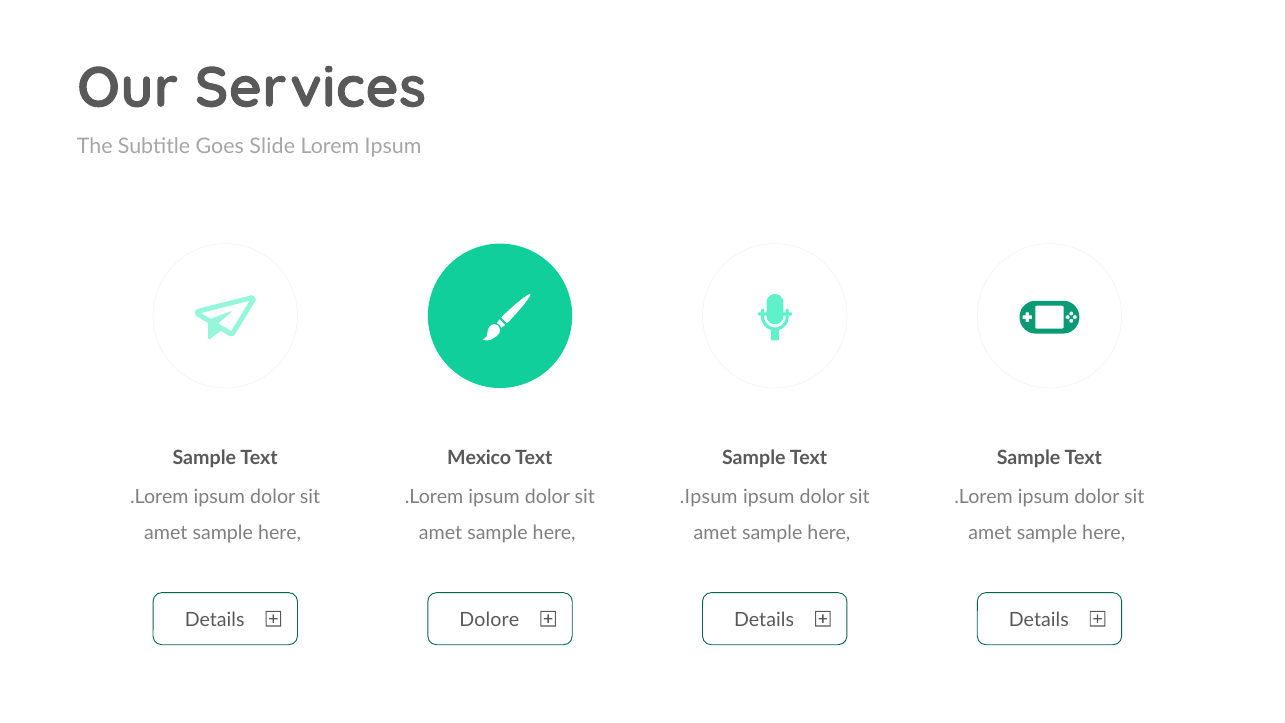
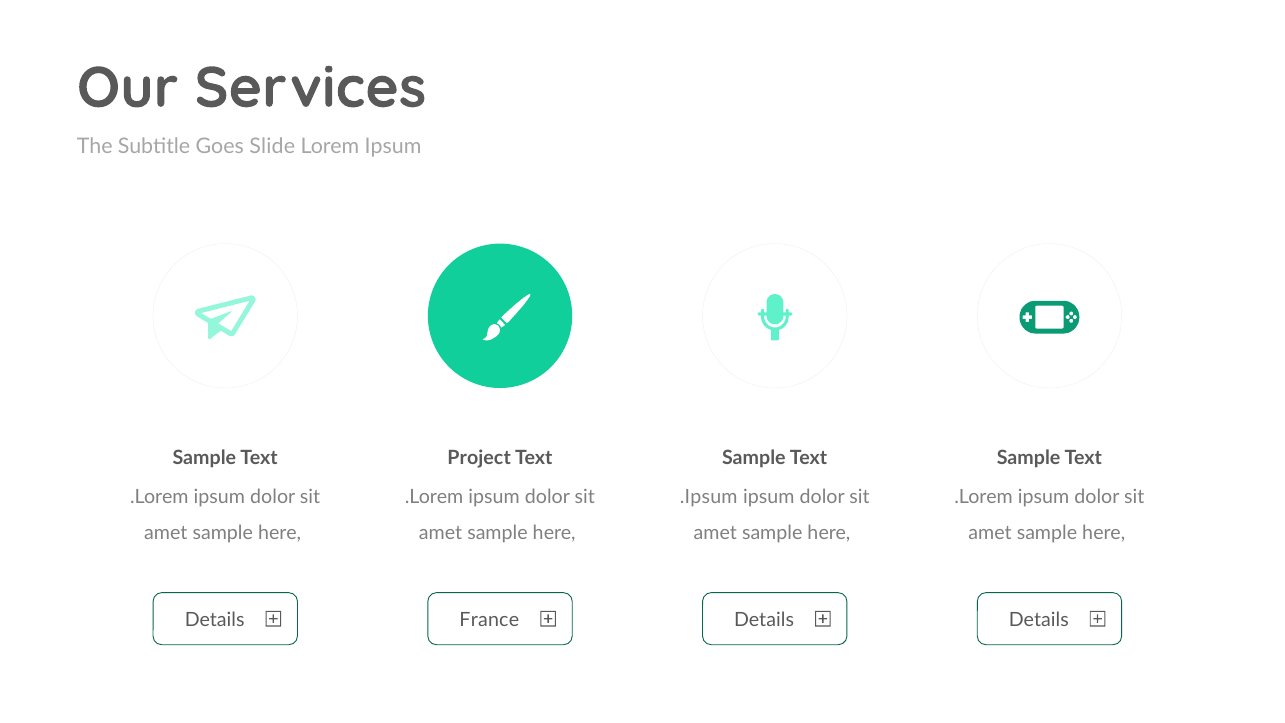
Mexico: Mexico -> Project (479, 458)
Dolore: Dolore -> France (489, 620)
